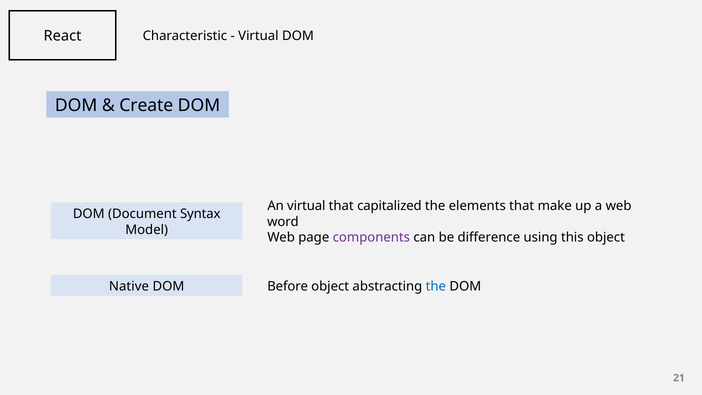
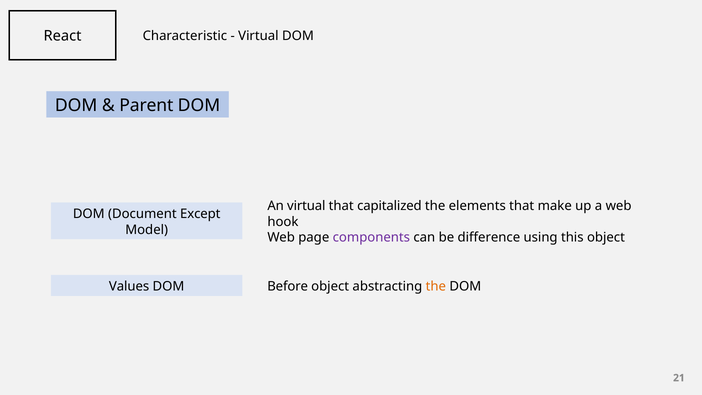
Create: Create -> Parent (146, 106)
Syntax: Syntax -> Except (200, 214)
word: word -> hook (283, 222)
Native: Native -> Values (129, 286)
the colour: blue -> orange (436, 286)
